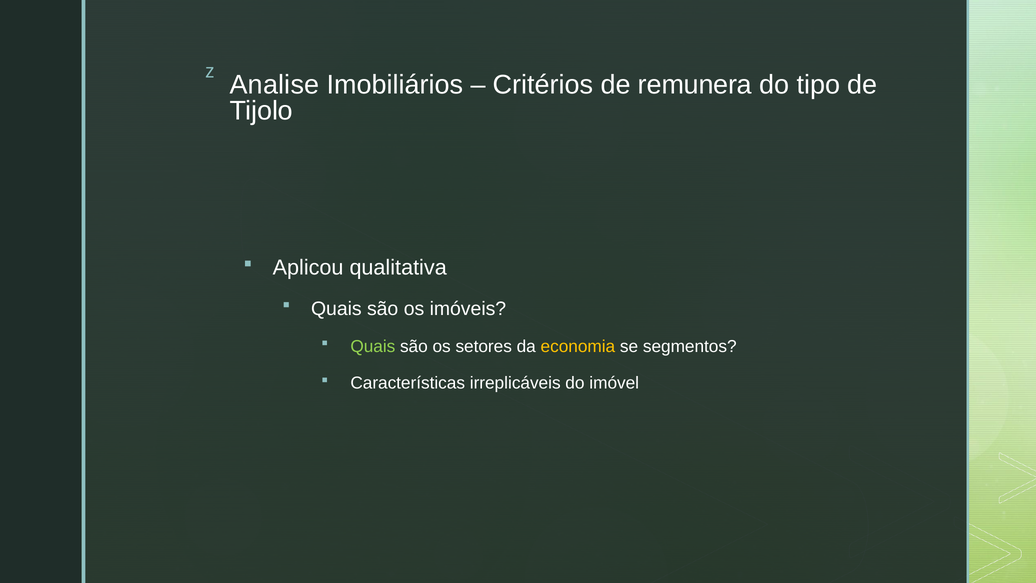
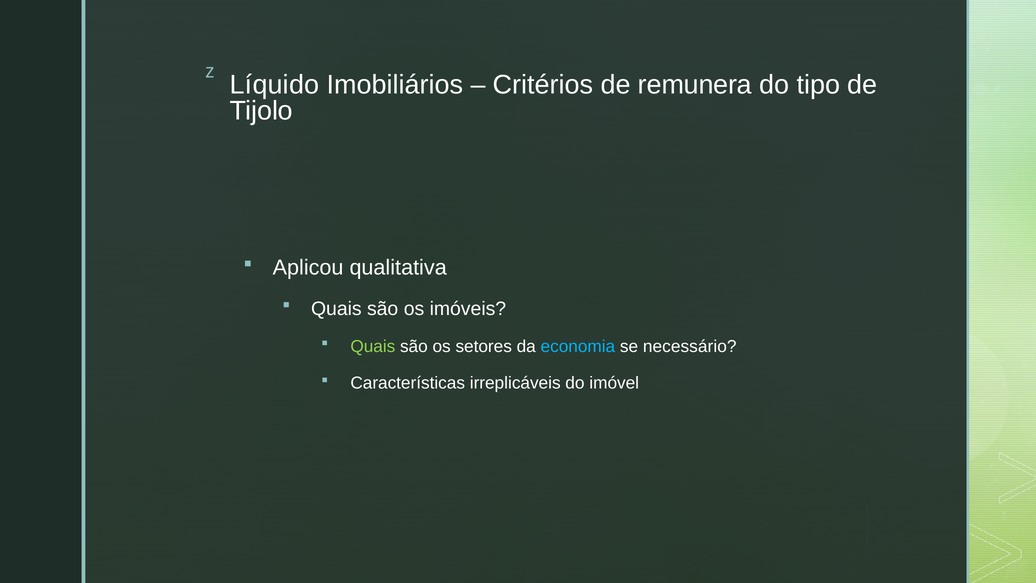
Analise: Analise -> Líquido (274, 85)
economia colour: yellow -> light blue (578, 346)
segmentos: segmentos -> necessário (690, 346)
